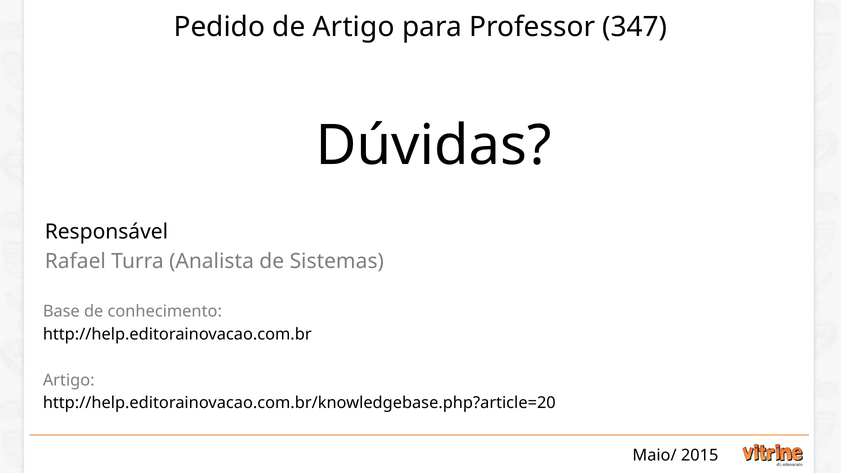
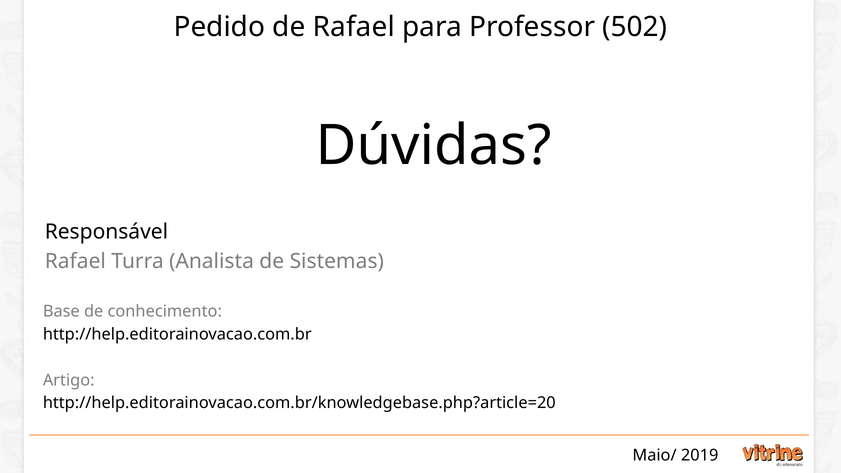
de Artigo: Artigo -> Rafael (354, 27)
347: 347 -> 502 (635, 27)
2015: 2015 -> 2019 (700, 455)
